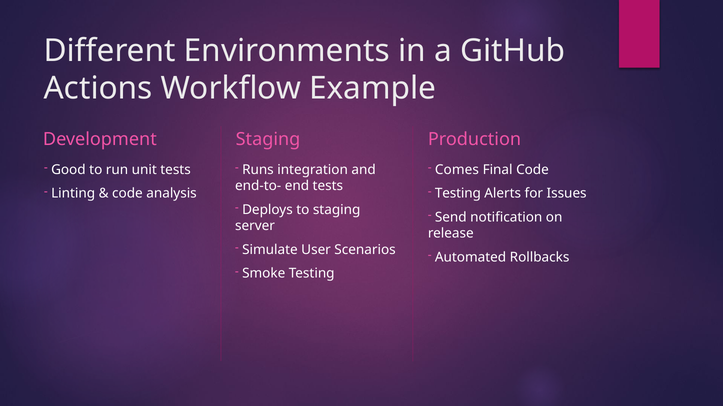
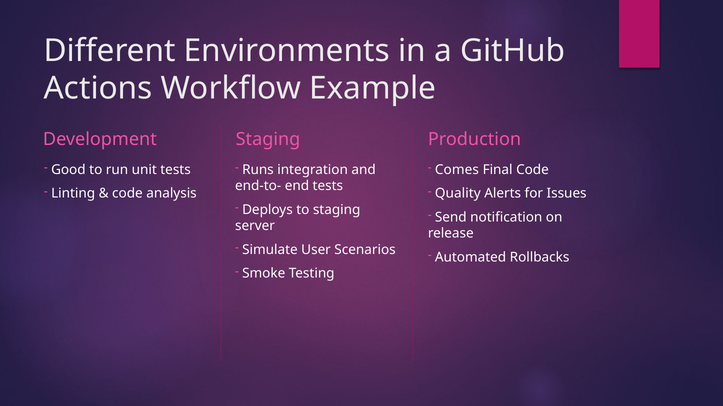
Testing: Testing -> Quality (458, 194)
